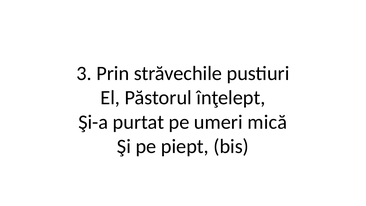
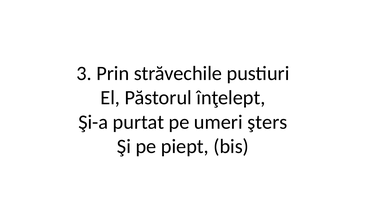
mică: mică -> şters (267, 122)
